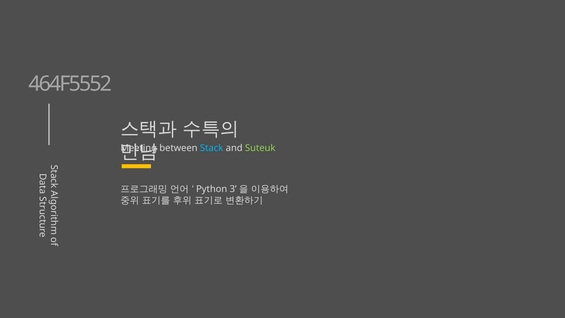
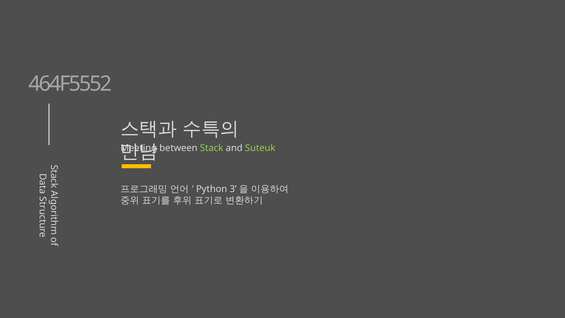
Stack colour: light blue -> light green (212, 148)
